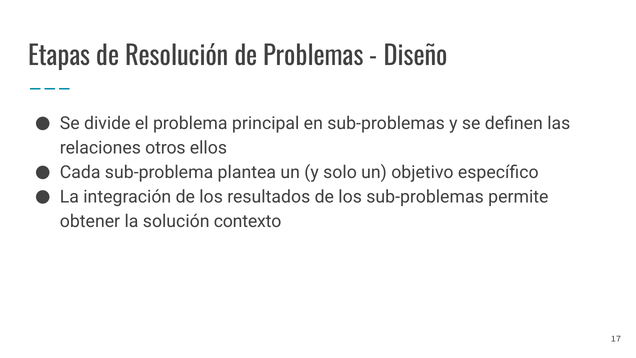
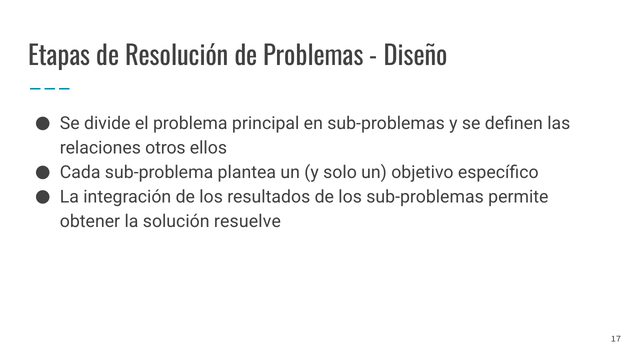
contexto: contexto -> resuelve (247, 221)
